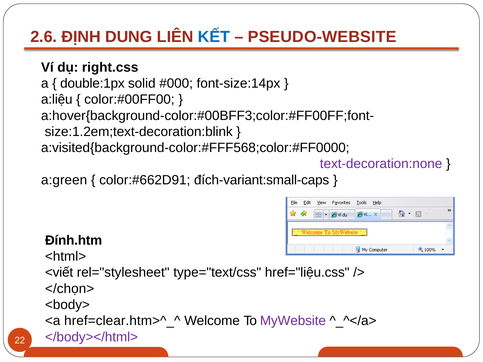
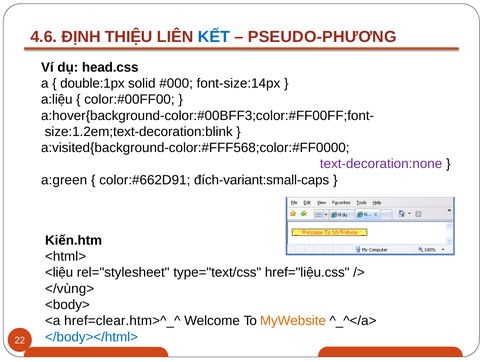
2.6: 2.6 -> 4.6 (44, 37)
DUNG: DUNG -> THIỆU (129, 37)
PSEUDO-WEBSITE: PSEUDO-WEBSITE -> PSEUDO-PHƯƠNG (322, 37)
right.css: right.css -> head.css (110, 67)
Đính.htm: Đính.htm -> Kiến.htm (74, 241)
<viết: <viết -> <liệu (59, 273)
</chọn>: </chọn> -> </vùng> (70, 289)
MyWebsite colour: purple -> orange (293, 321)
</body></html> colour: purple -> blue (92, 337)
